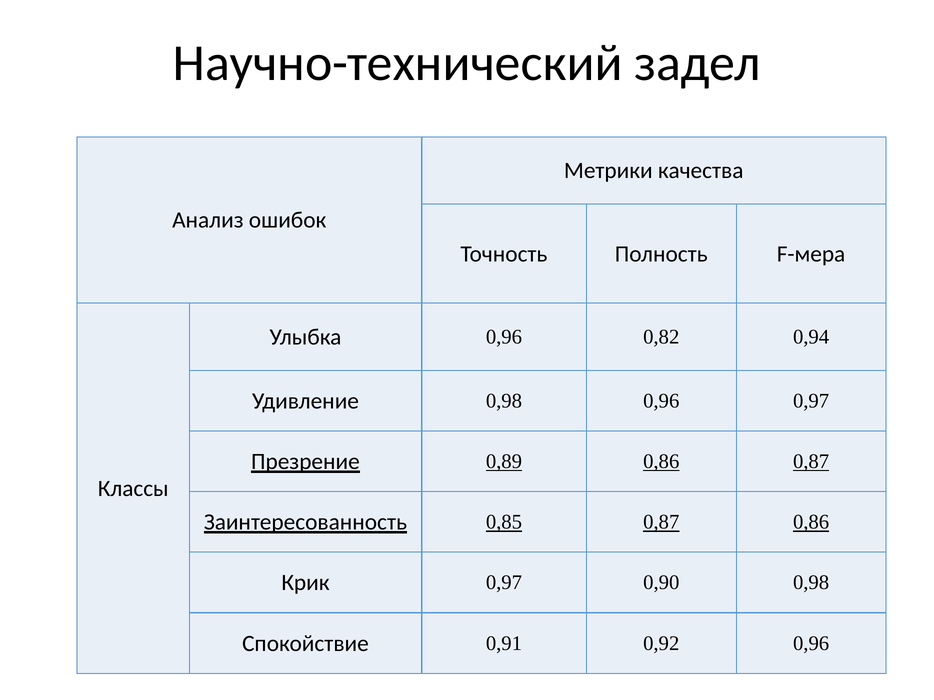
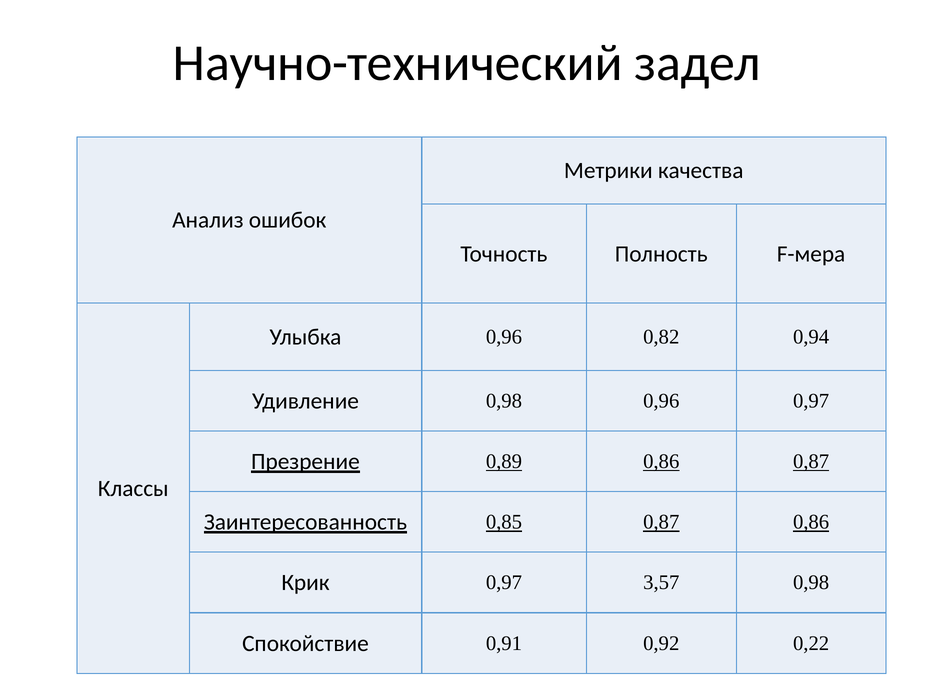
0,90: 0,90 -> 3,57 (661, 583)
0,92 0,96: 0,96 -> 0,22 (811, 644)
